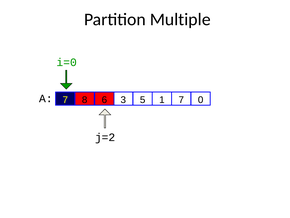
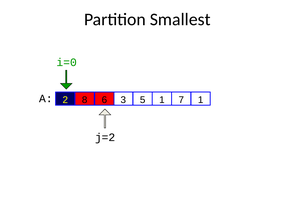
Multiple: Multiple -> Smallest (180, 19)
A 7: 7 -> 2 (65, 100)
7 0: 0 -> 1 (201, 100)
